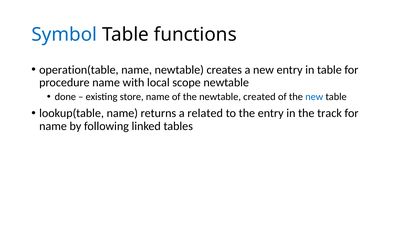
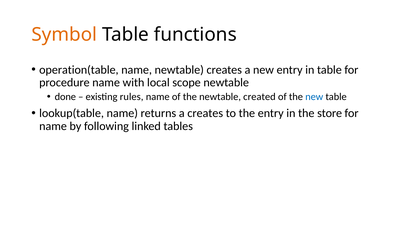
Symbol colour: blue -> orange (64, 35)
store: store -> rules (132, 97)
a related: related -> creates (205, 113)
track: track -> store (330, 113)
